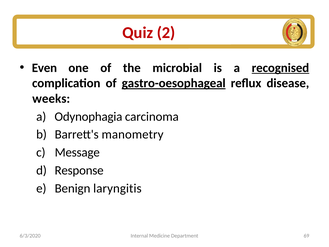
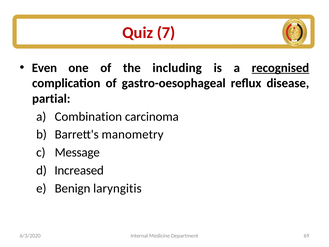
2: 2 -> 7 (166, 33)
microbial: microbial -> including (177, 68)
gastro-oesophageal underline: present -> none (174, 83)
weeks: weeks -> partial (51, 99)
Odynophagia: Odynophagia -> Combination (88, 116)
Response: Response -> Increased (79, 170)
